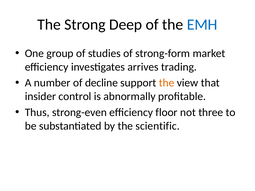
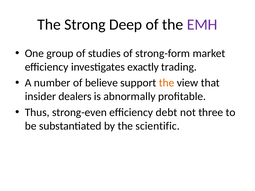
EMH colour: blue -> purple (202, 25)
arrives: arrives -> exactly (143, 67)
decline: decline -> believe (101, 83)
control: control -> dealers (75, 97)
floor: floor -> debt (166, 112)
